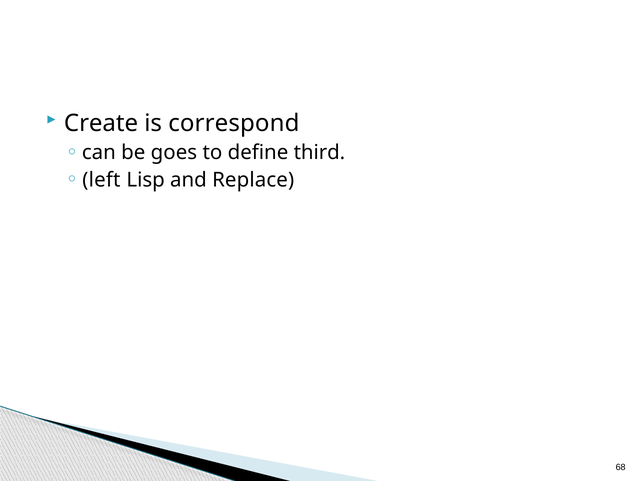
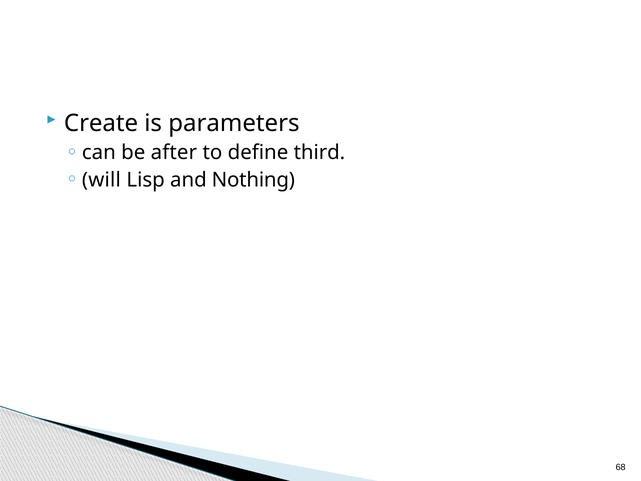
correspond: correspond -> parameters (234, 123)
goes: goes -> after (174, 152)
left: left -> will (101, 180)
Replace: Replace -> Nothing (253, 180)
